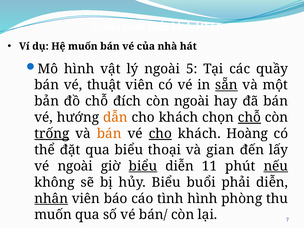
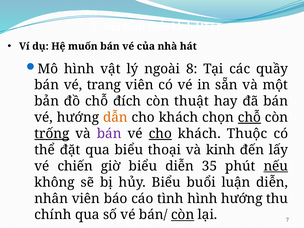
5: 5 -> 8 (192, 69)
thuật: thuật -> trang (104, 85)
sẵn underline: present -> none (226, 85)
còn ngoài: ngoài -> thuật (192, 101)
bán colour: orange -> purple (109, 134)
Hoàng: Hoàng -> Thuộc (247, 134)
và gian: gian -> kinh (221, 150)
vé ngoài: ngoài -> chiến (75, 166)
biểu underline: present -> none (143, 166)
11: 11 -> 35 (210, 166)
phải: phải -> luận (236, 182)
nhân underline: present -> none (51, 199)
hình phòng: phòng -> hướng (242, 199)
muốn: muốn -> chính (53, 215)
còn underline: none -> present (183, 215)
